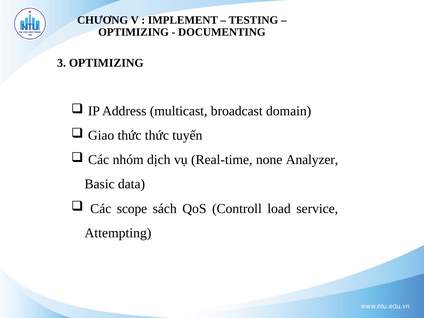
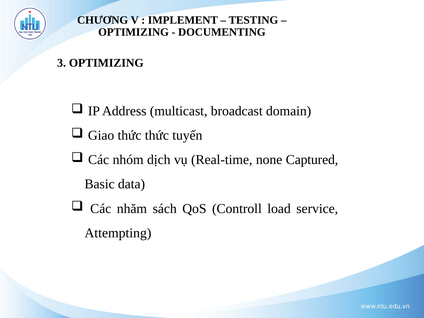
Analyzer: Analyzer -> Captured (312, 160)
scope: scope -> nhăm (132, 209)
